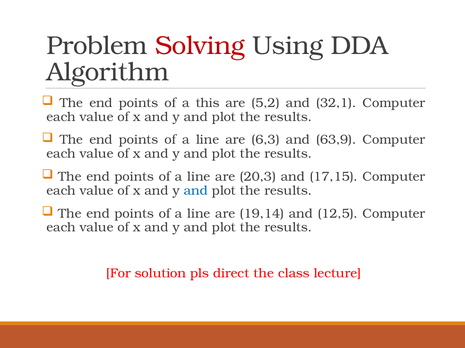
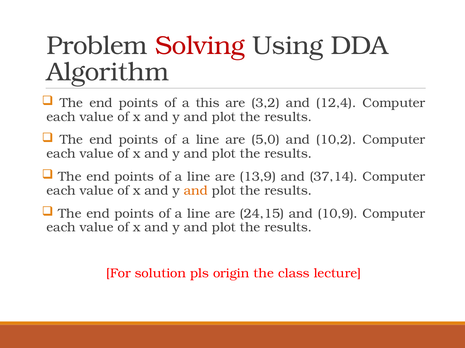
5,2: 5,2 -> 3,2 (266, 103)
32,1: 32,1 -> 12,4 (336, 103)
6,3: 6,3 -> 5,0 (266, 140)
63,9: 63,9 -> 10,2 (336, 140)
20,3: 20,3 -> 13,9 (258, 177)
17,15: 17,15 -> 37,14 (334, 177)
and colour: blue -> orange (196, 191)
19,14: 19,14 -> 24,15 (262, 214)
12,5: 12,5 -> 10,9 (338, 214)
direct: direct -> origin (231, 274)
